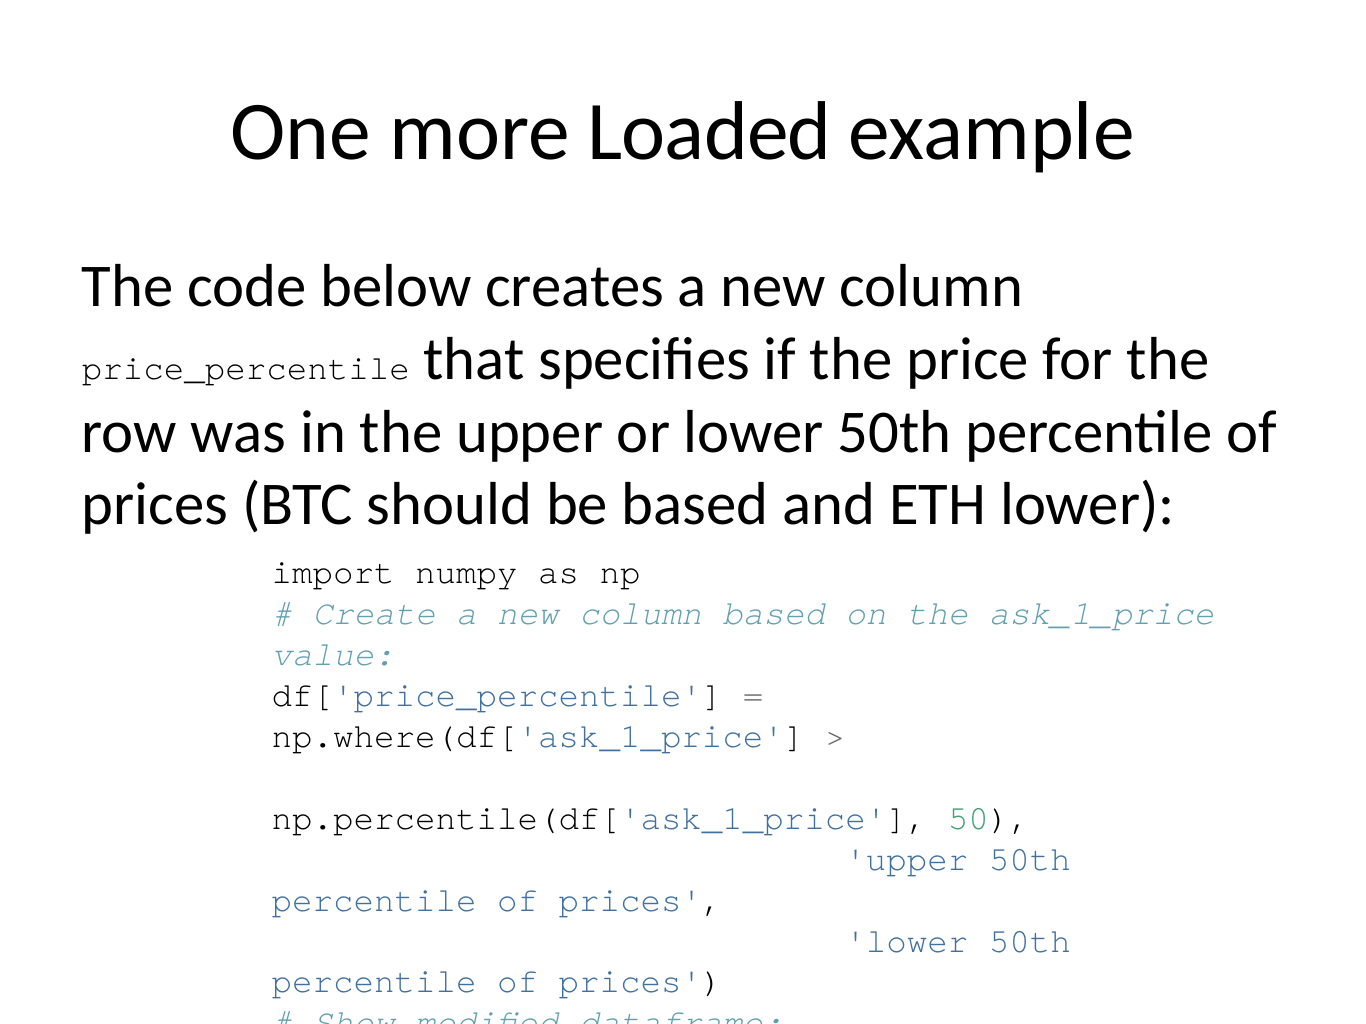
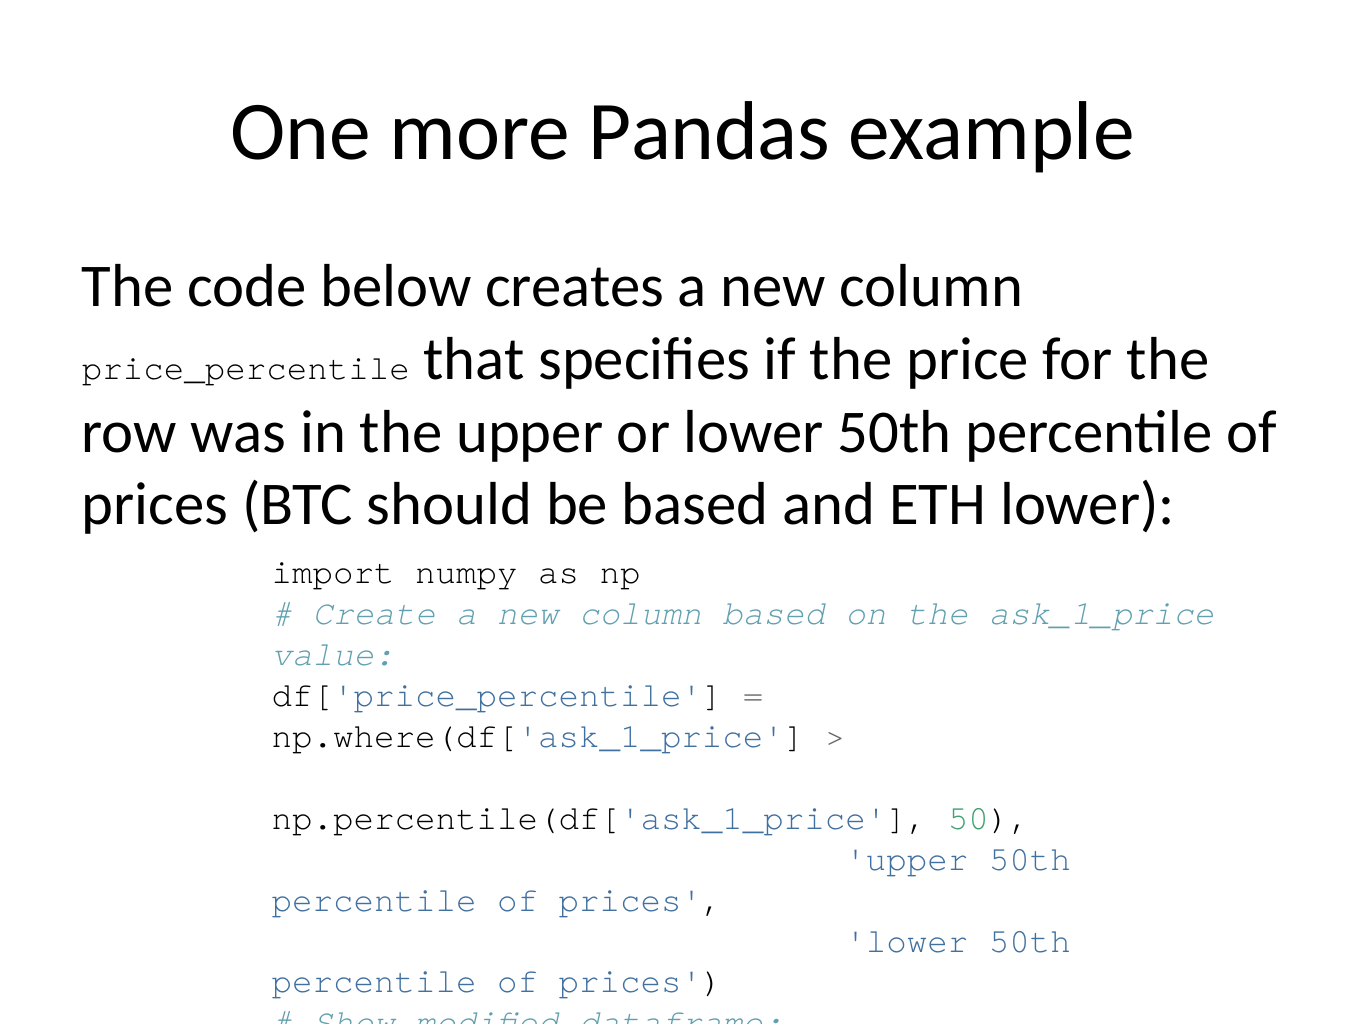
Loaded: Loaded -> Pandas (709, 132)
